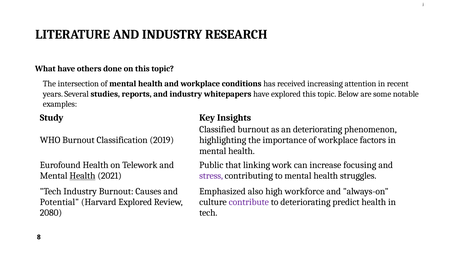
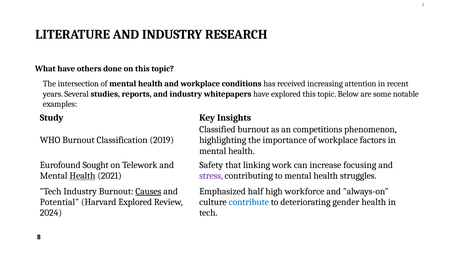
an deteriorating: deteriorating -> competitions (318, 129)
Eurofound Health: Health -> Sought (96, 165)
Public: Public -> Safety (211, 165)
Causes underline: none -> present (148, 191)
also: also -> half (256, 191)
contribute colour: purple -> blue (249, 202)
predict: predict -> gender (346, 202)
2080: 2080 -> 2024 (51, 212)
